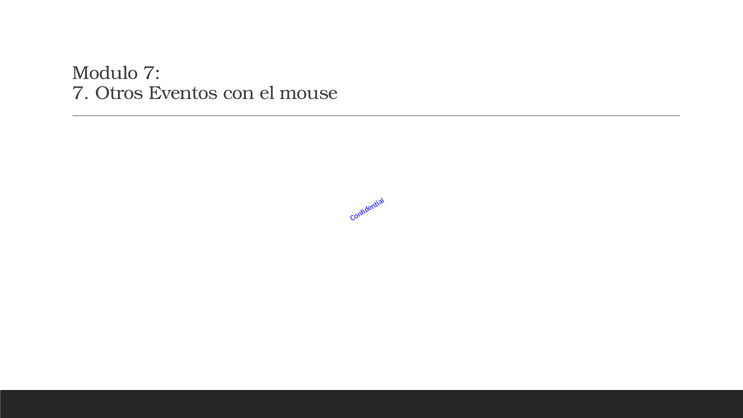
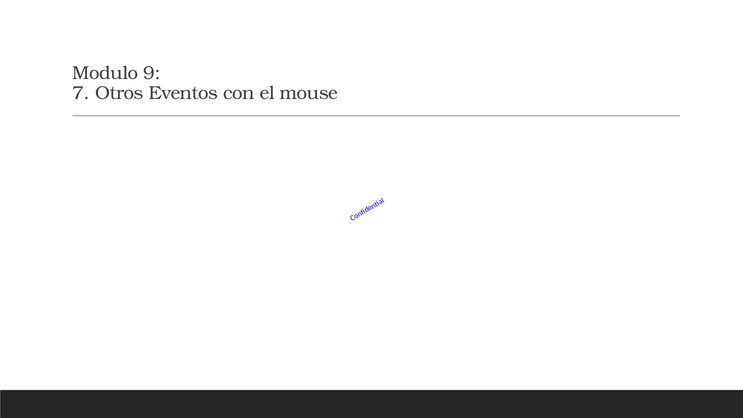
Modulo 7: 7 -> 9 (152, 73)
